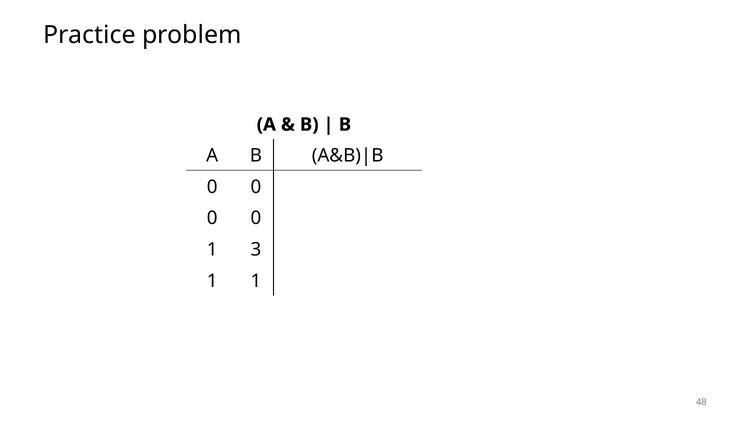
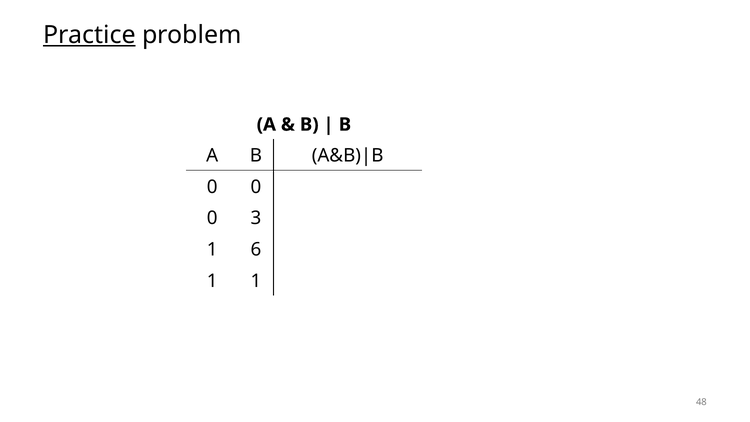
Practice underline: none -> present (89, 35)
0: 0 -> 3 (256, 218)
3: 3 -> 6 (256, 249)
